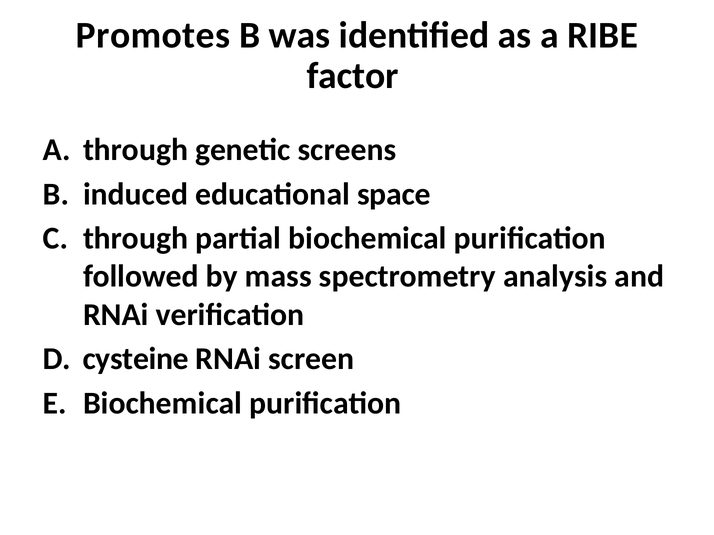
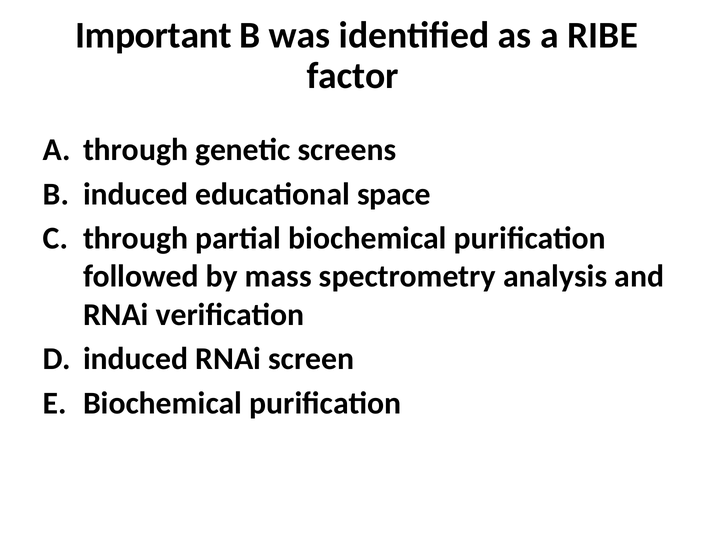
Promotes: Promotes -> Important (153, 35)
cysteine: cysteine -> induced (136, 359)
